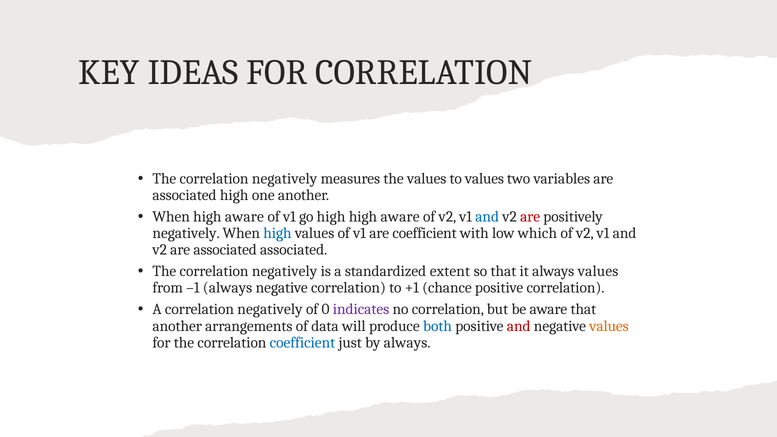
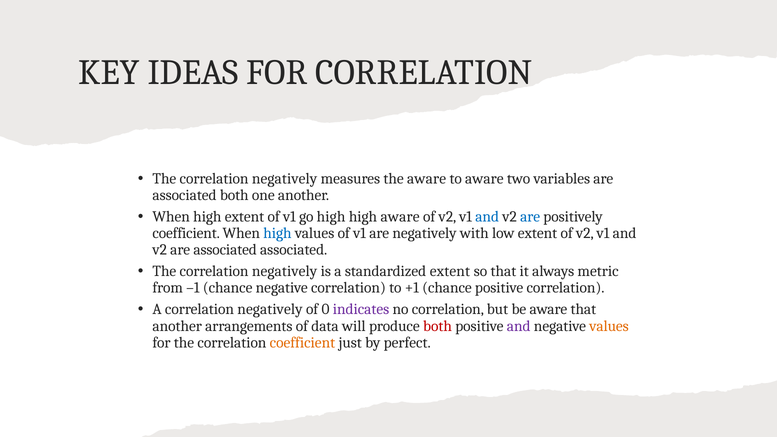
the values: values -> aware (427, 179)
to values: values -> aware (484, 179)
associated high: high -> both (234, 195)
When high aware: aware -> extent (244, 217)
are colour: red -> blue (530, 217)
negatively: negatively -> coefficient (186, 233)
are coefficient: coefficient -> negatively (425, 233)
low which: which -> extent (538, 233)
always values: values -> metric (598, 271)
–1 always: always -> chance (228, 288)
both colour: blue -> red (438, 326)
and colour: red -> purple (519, 326)
coefficient colour: blue -> orange (302, 343)
by always: always -> perfect (407, 343)
